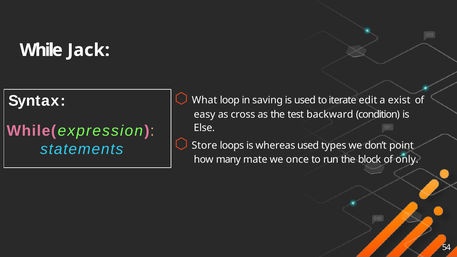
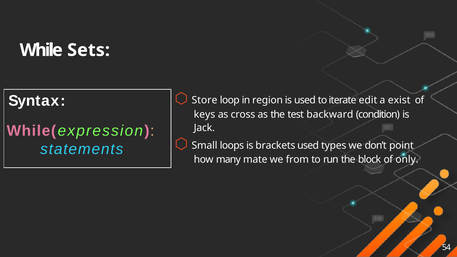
Jack: Jack -> Sets (89, 50)
What: What -> Store (204, 100)
saving: saving -> region (268, 100)
easy: easy -> keys (205, 115)
Else: Else -> Jack (204, 128)
Store: Store -> Small (205, 146)
whereas: whereas -> brackets (275, 146)
once: once -> from (297, 160)
